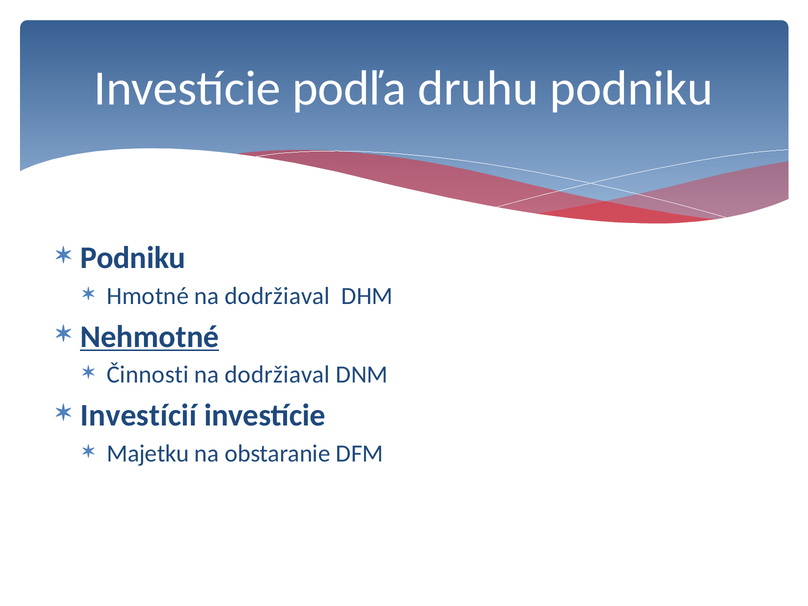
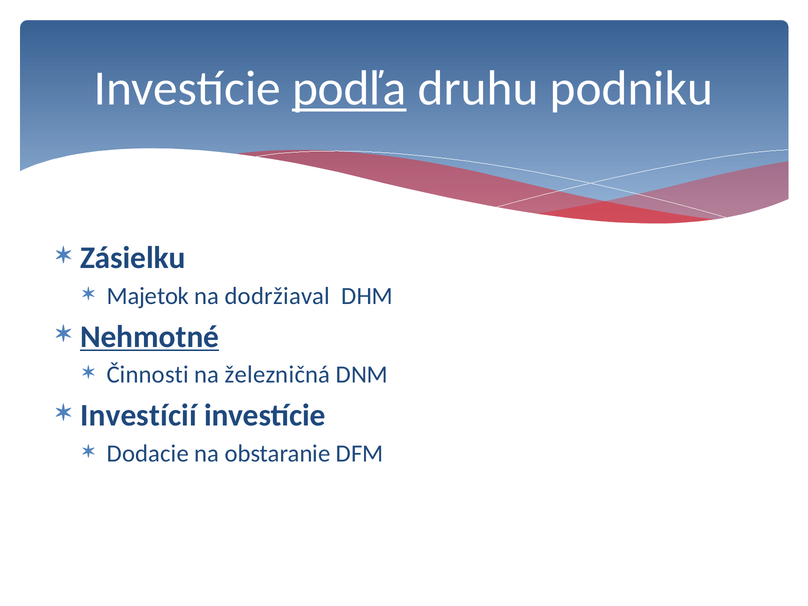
podľa underline: none -> present (349, 89)
Podniku: Podniku -> Zásielku (133, 258)
Hmotné: Hmotné -> Majetok (148, 296)
dodržiaval: dodržiaval -> železničná (277, 375)
Majetku: Majetku -> Dodacie (148, 453)
